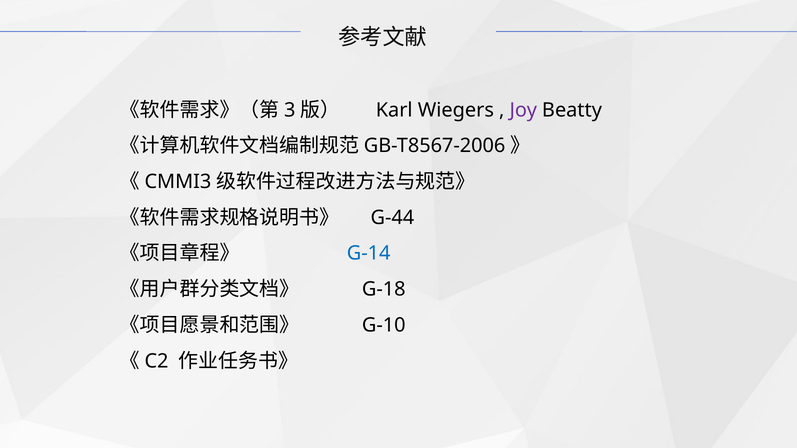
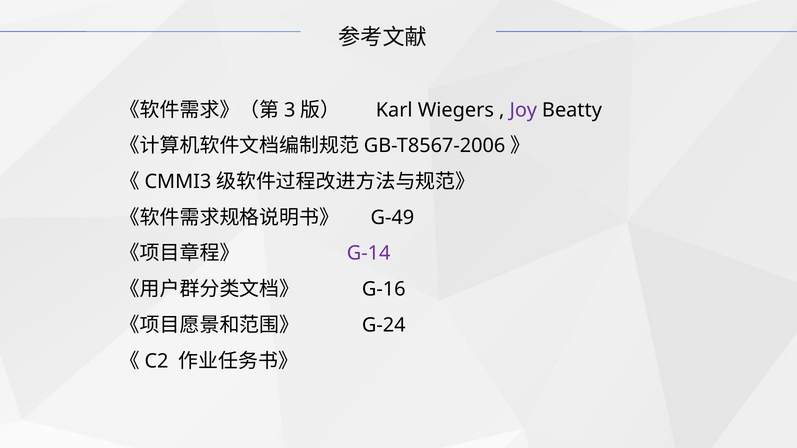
G-44: G-44 -> G-49 (392, 218)
G-14 colour: blue -> purple (369, 254)
G-18: G-18 -> G-16 (384, 289)
G-10: G-10 -> G-24 (384, 325)
